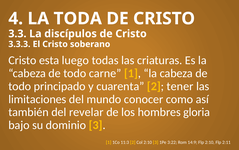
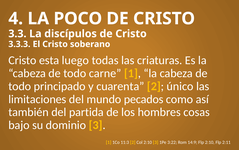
TODA: TODA -> POCO (78, 18)
tener: tener -> único (180, 86)
conocer: conocer -> pecados (144, 99)
revelar: revelar -> partida (86, 112)
gloria: gloria -> cosas (197, 112)
